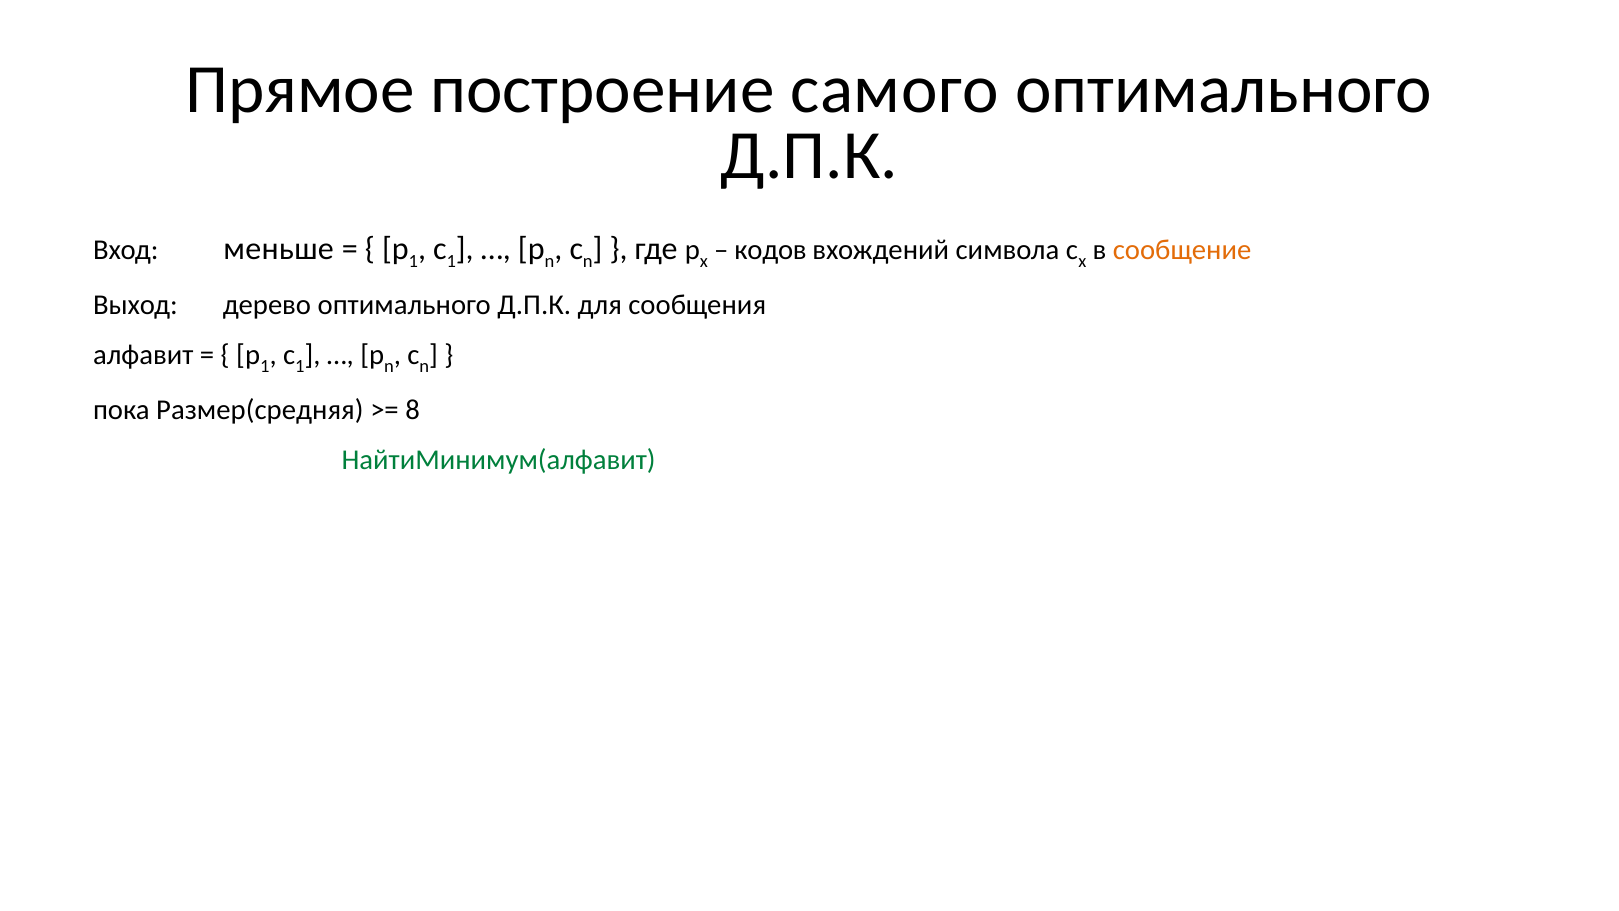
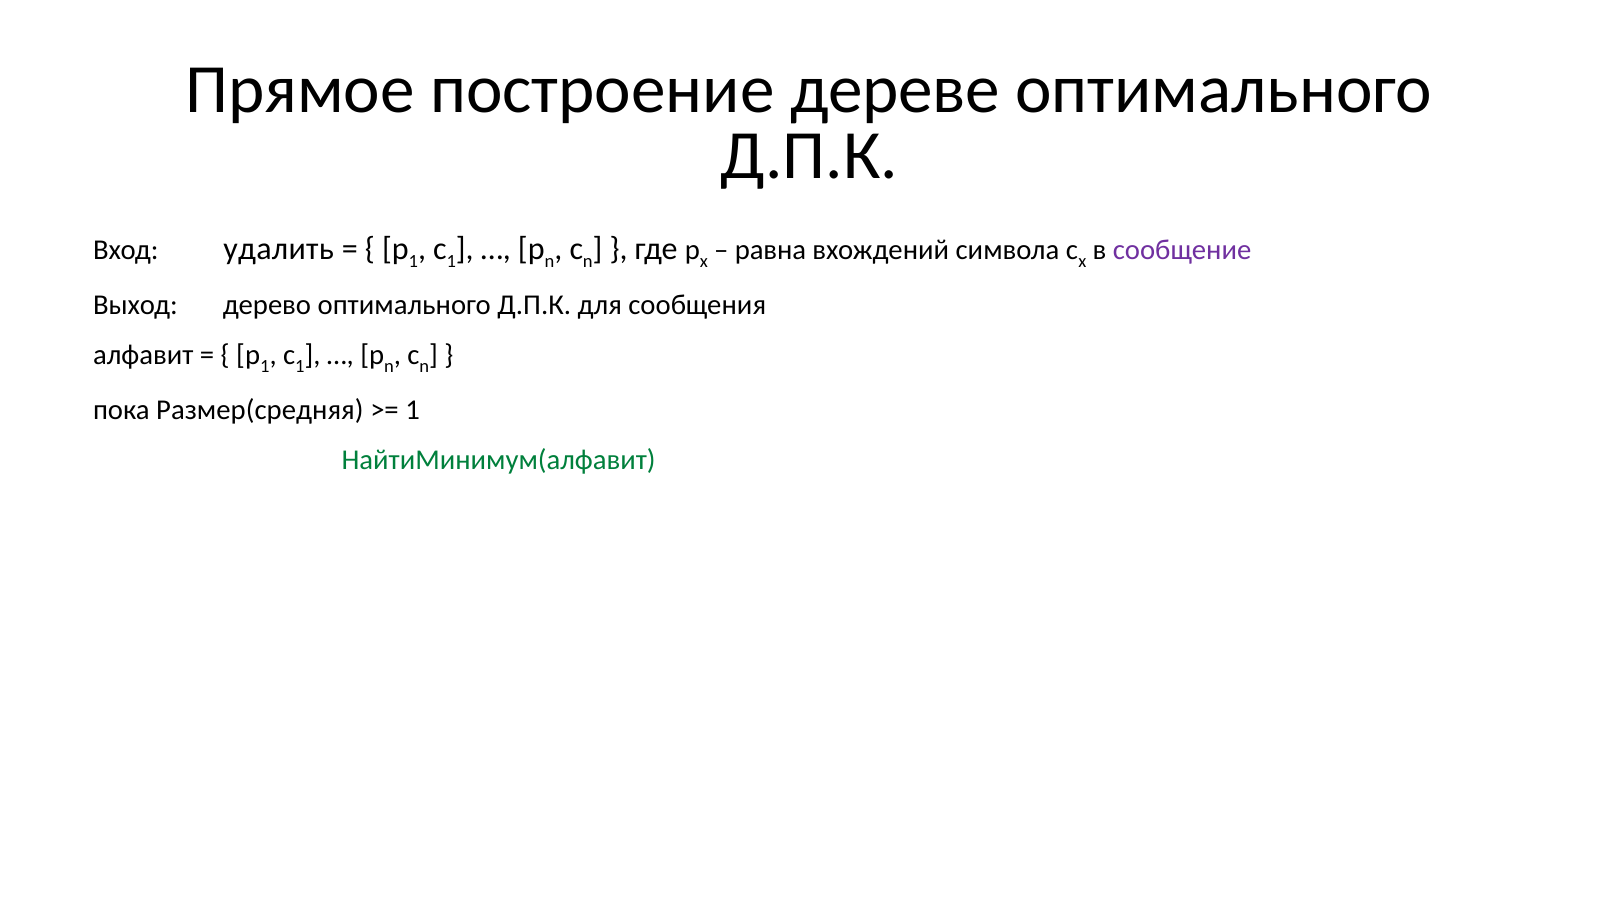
самого: самого -> дереве (895, 90)
меньше: меньше -> удалить (279, 249)
кодов: кодов -> равна (770, 250)
сообщение colour: orange -> purple (1182, 250)
8: 8 -> 1 (413, 410)
